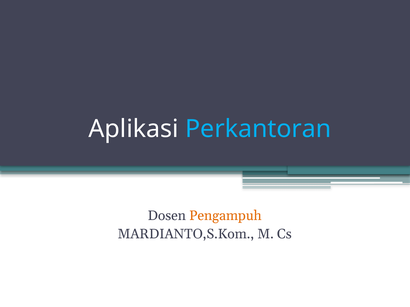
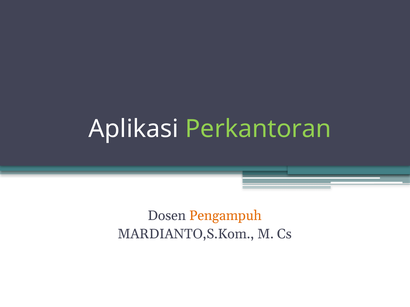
Perkantoran colour: light blue -> light green (258, 129)
